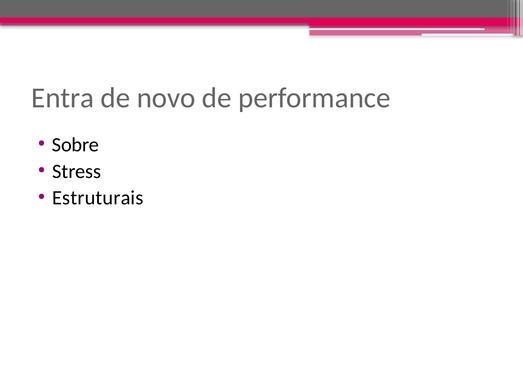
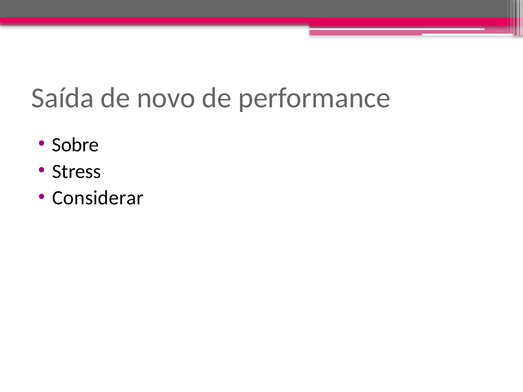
Entra: Entra -> Saída (63, 98)
Estruturais: Estruturais -> Considerar (98, 198)
